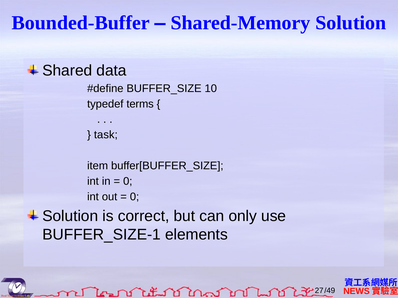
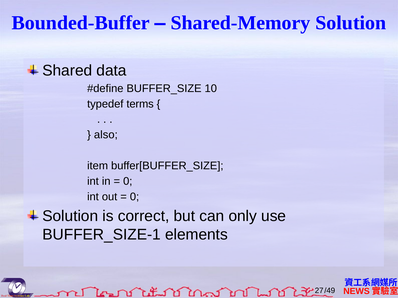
task: task -> also (106, 135)
